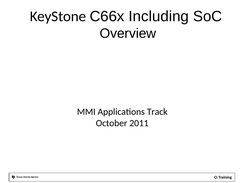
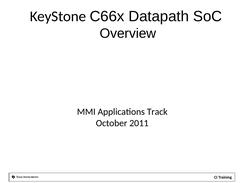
Including: Including -> Datapath (159, 16)
